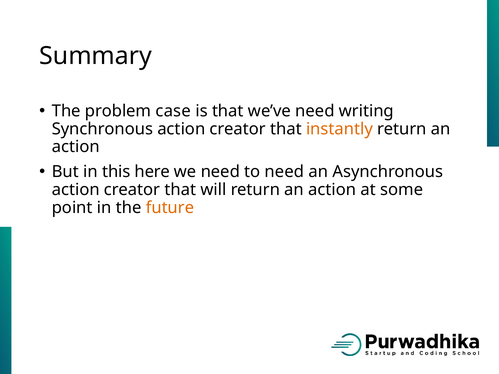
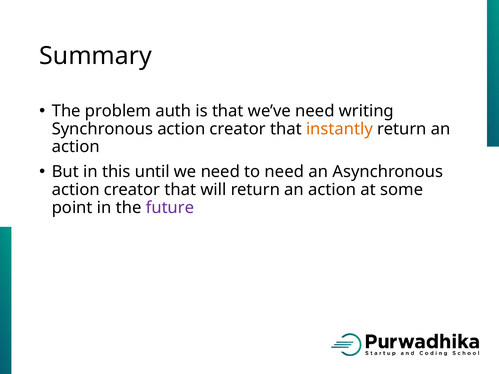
case: case -> auth (173, 111)
here: here -> until (152, 172)
future colour: orange -> purple (170, 208)
